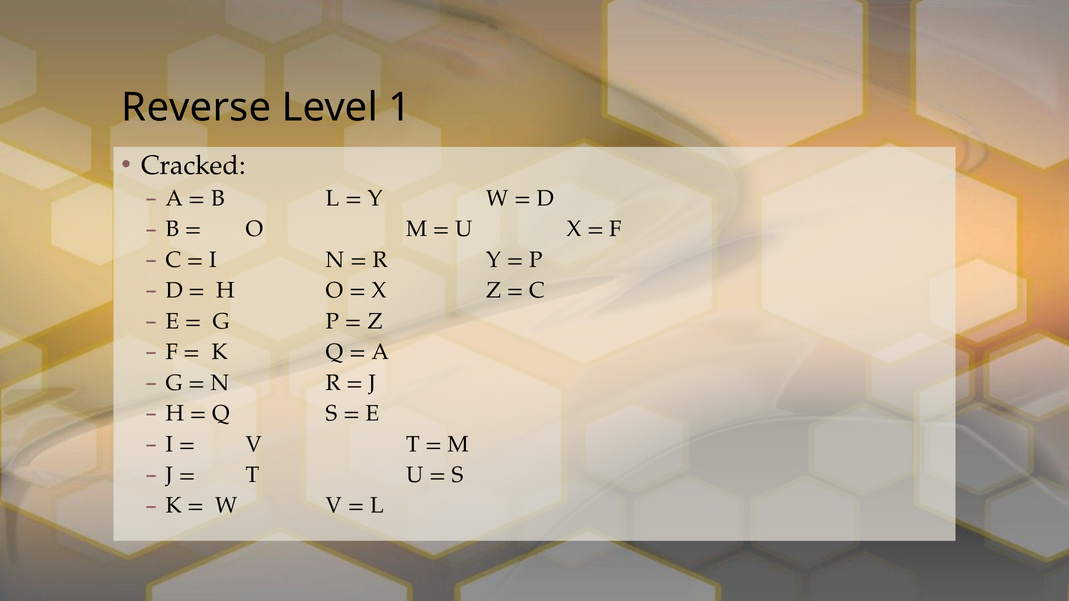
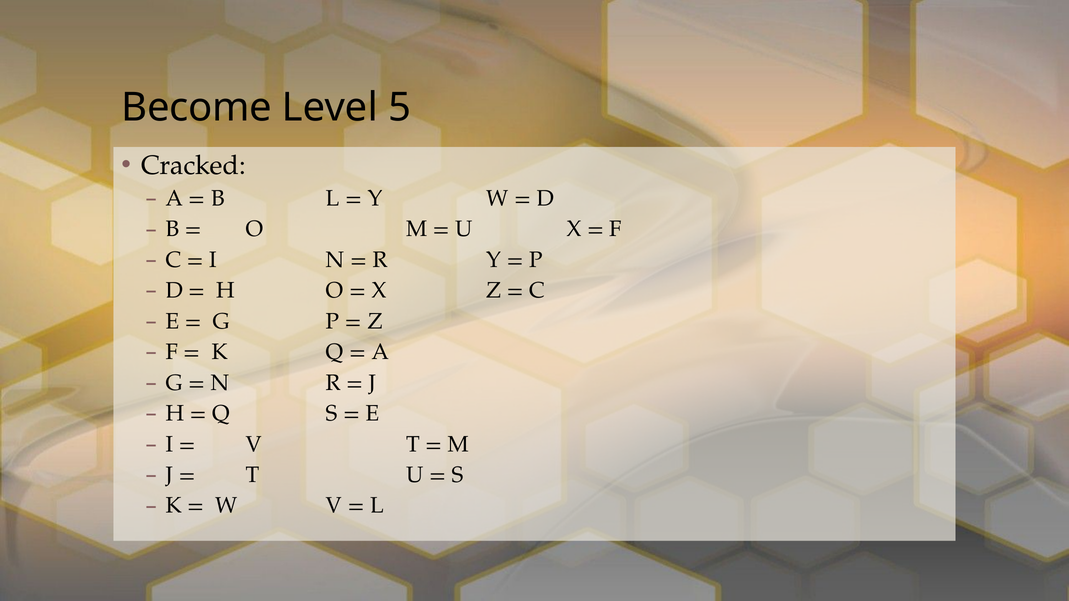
Reverse: Reverse -> Become (197, 108)
1: 1 -> 5 (400, 108)
